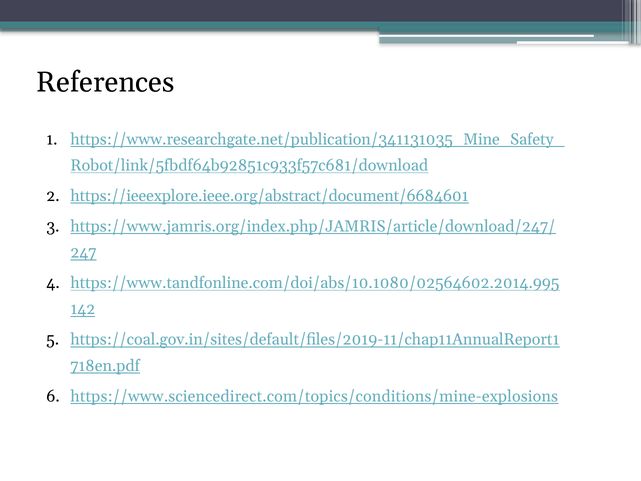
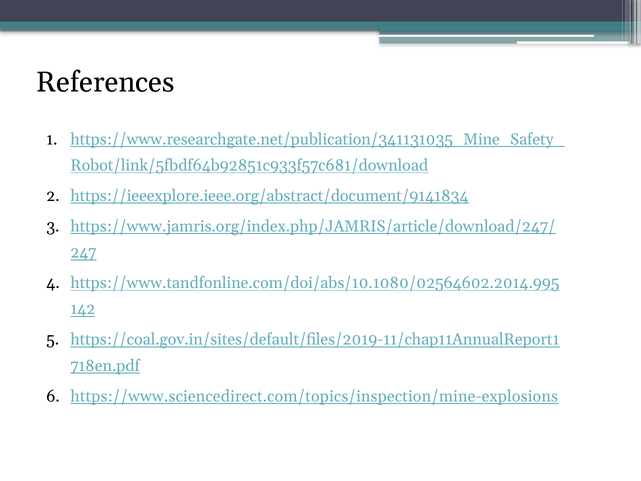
https://ieeexplore.ieee.org/abstract/document/6684601: https://ieeexplore.ieee.org/abstract/document/6684601 -> https://ieeexplore.ieee.org/abstract/document/9141834 (269, 196)
https://www.sciencedirect.com/topics/conditions/mine-explosions: https://www.sciencedirect.com/topics/conditions/mine-explosions -> https://www.sciencedirect.com/topics/inspection/mine-explosions (314, 396)
